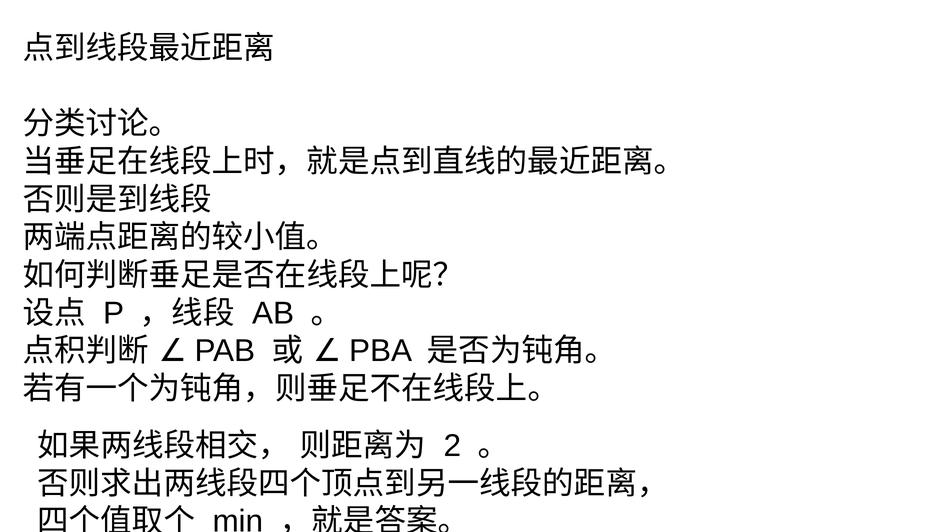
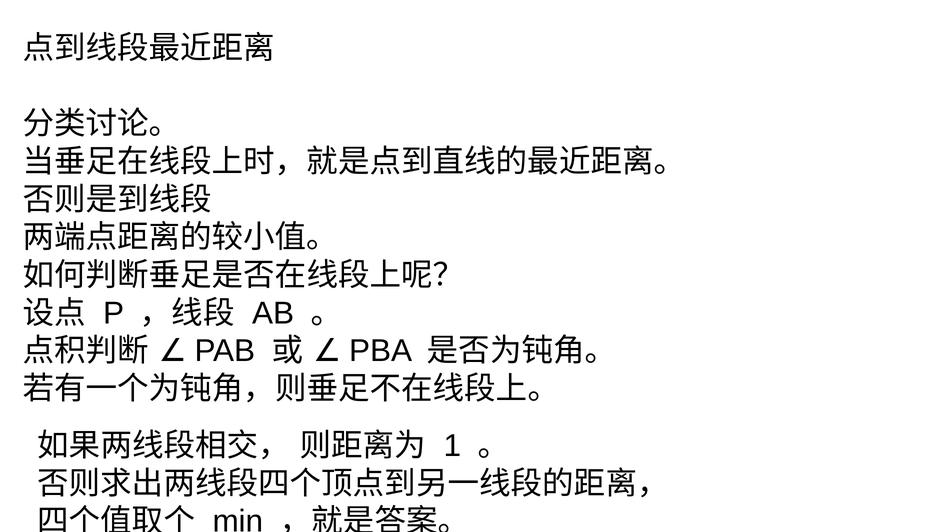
2: 2 -> 1 (453, 446)
